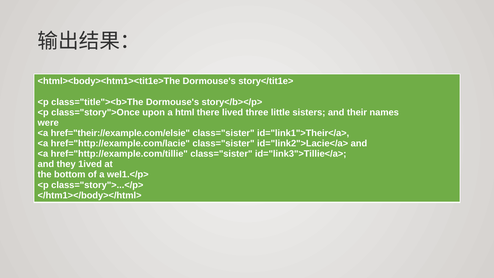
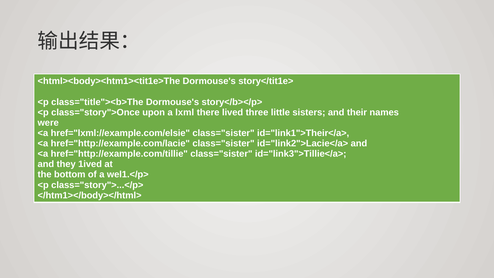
html: html -> lxml (185, 112)
href="their://example.com/elsie: href="their://example.com/elsie -> href="lxml://example.com/elsie (120, 133)
